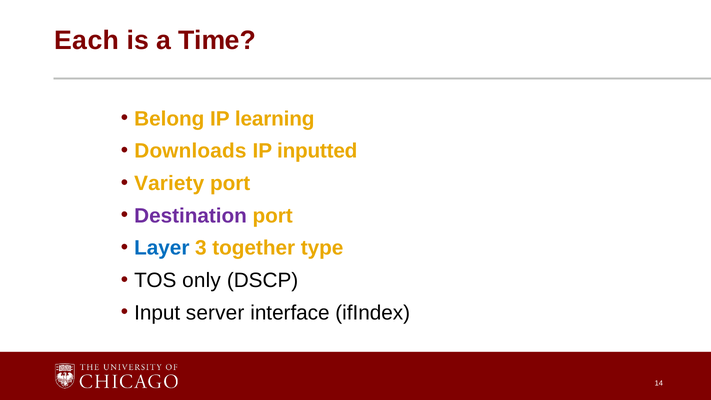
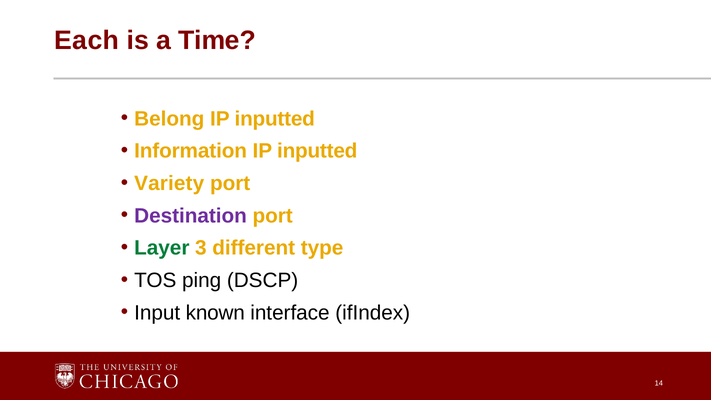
learning: learning -> inputted (275, 119)
Downloads: Downloads -> Information (191, 151)
Layer colour: blue -> green (162, 248)
together: together -> different (254, 248)
only: only -> ping (202, 280)
server: server -> known (215, 313)
